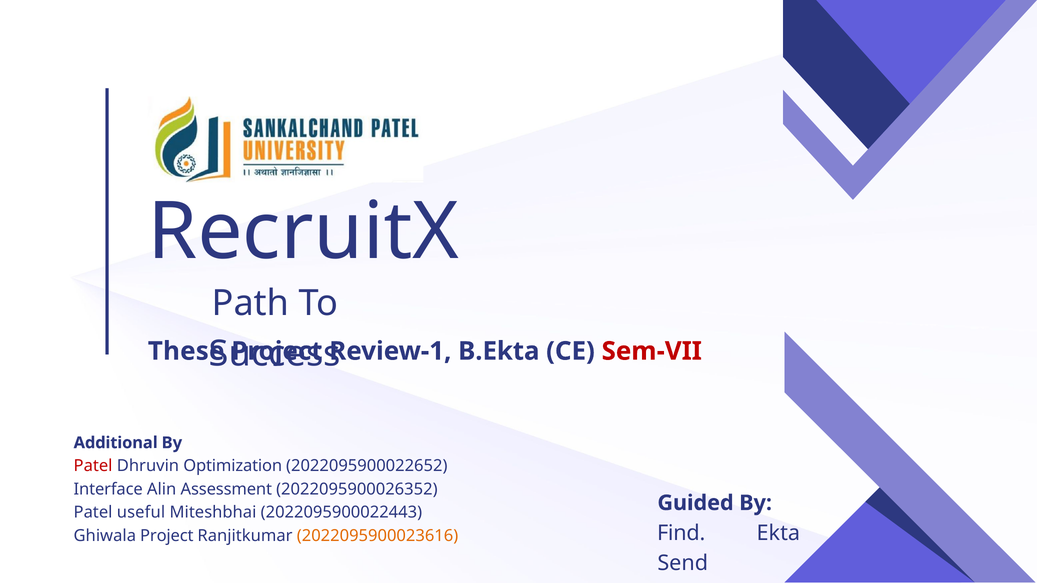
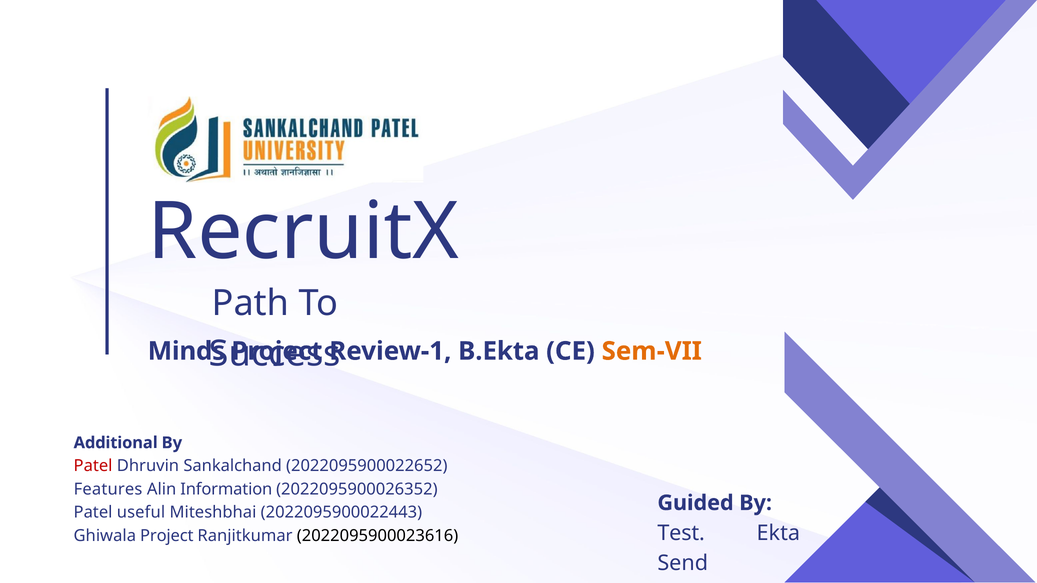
These: These -> Minds (186, 351)
Sem-VII colour: red -> orange (652, 351)
Optimization: Optimization -> Sankalchand (233, 466)
Interface: Interface -> Features (108, 490)
Assessment: Assessment -> Information (226, 490)
Find: Find -> Test (681, 533)
2022095900023616 colour: orange -> black (378, 536)
